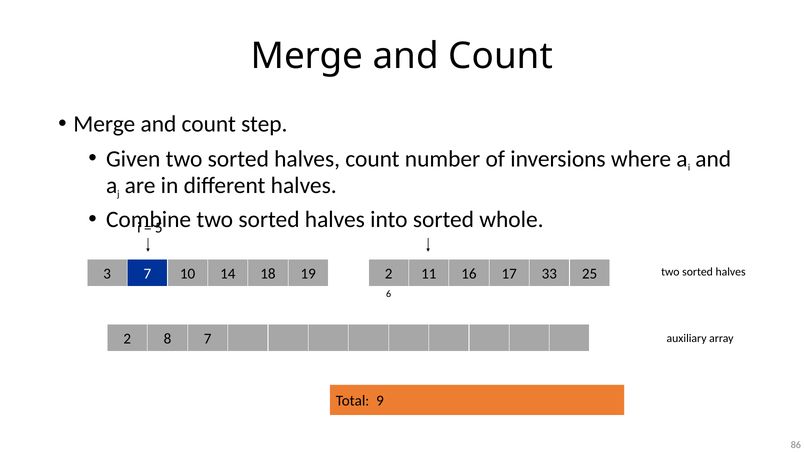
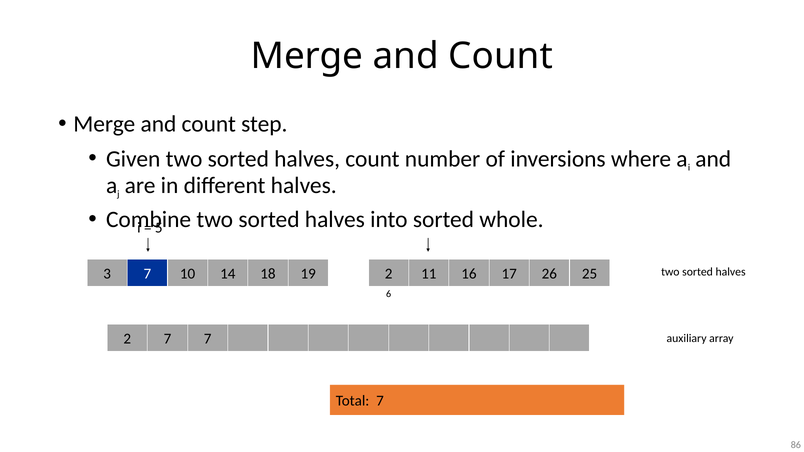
33: 33 -> 26 (549, 274)
2 8: 8 -> 7 (167, 339)
Total 9: 9 -> 7 (380, 401)
